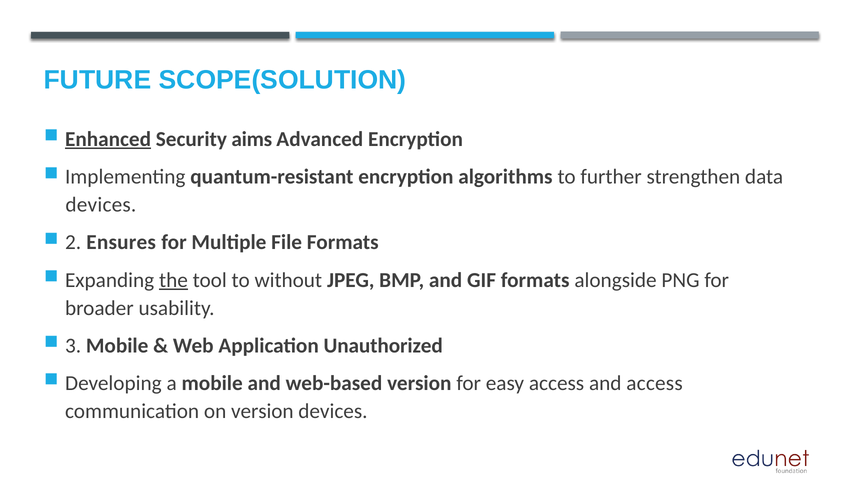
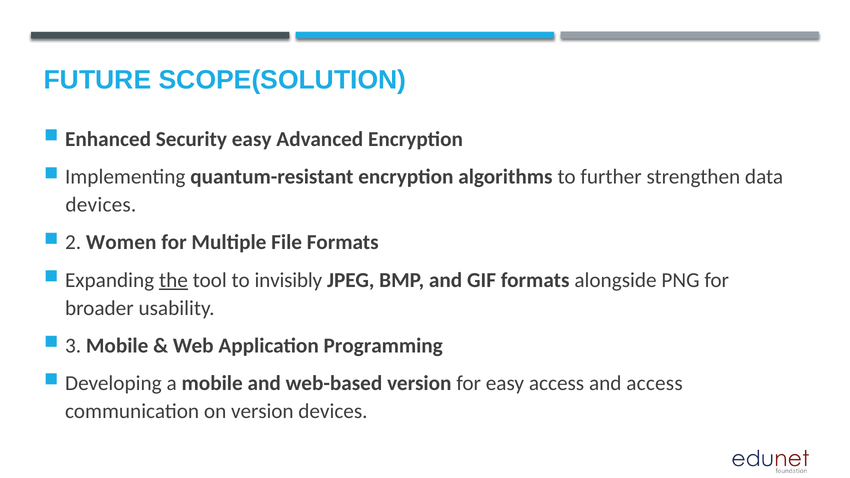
Enhanced underline: present -> none (108, 139)
Security aims: aims -> easy (252, 139)
Ensures: Ensures -> Women (121, 242)
without: without -> invisibly (288, 280)
Unauthorized: Unauthorized -> Programming (383, 346)
